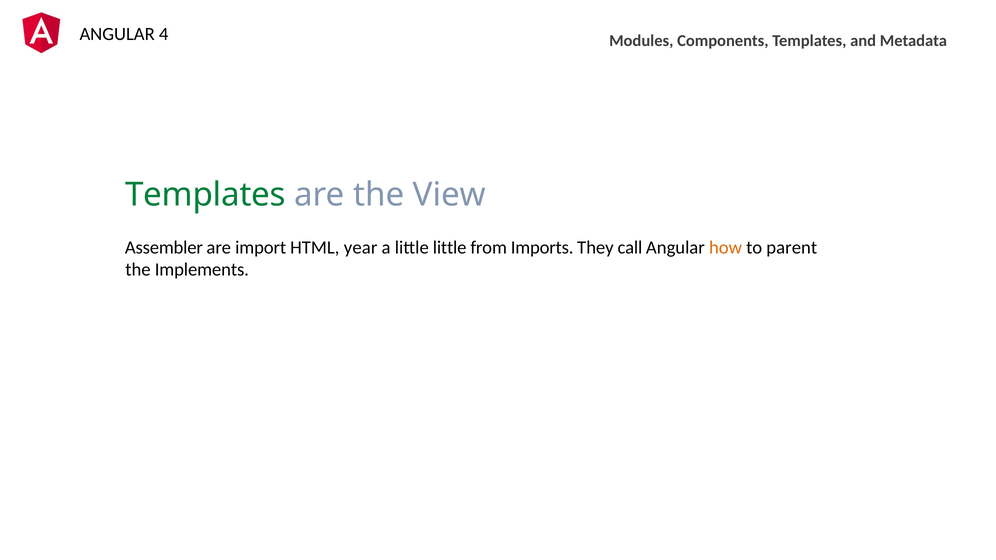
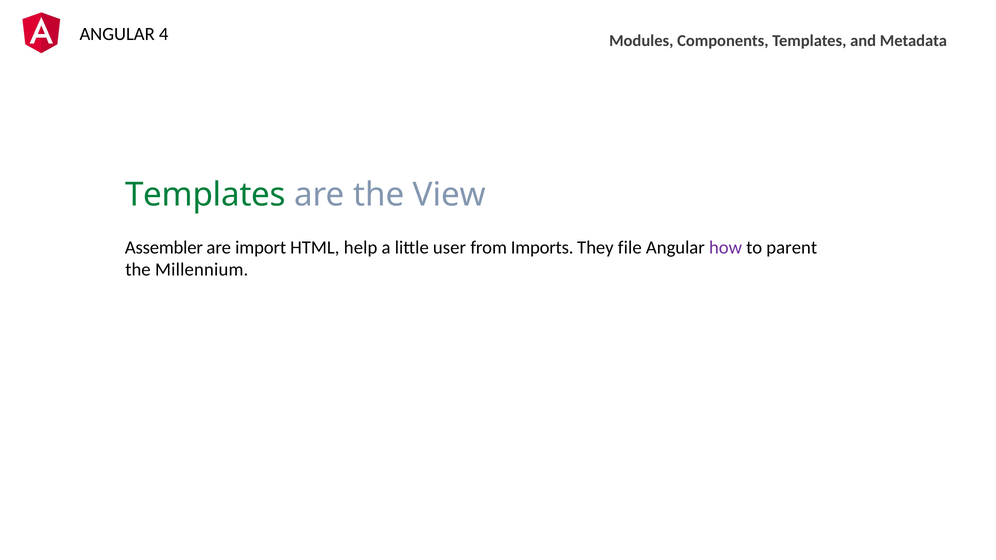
year: year -> help (361, 247)
little little: little -> user (449, 247)
call: call -> file (630, 247)
how colour: orange -> purple (725, 247)
Implements: Implements -> Millennium (202, 270)
